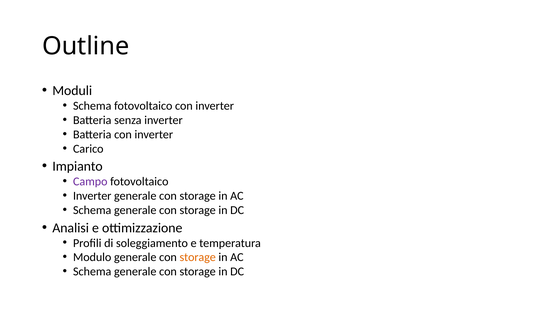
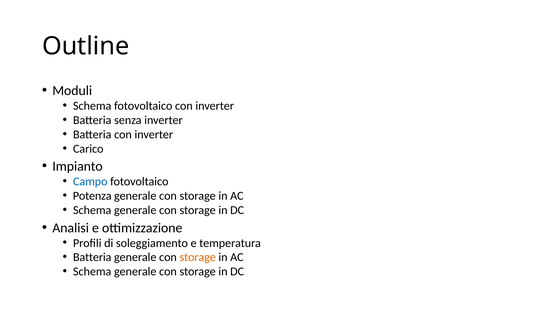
Campo colour: purple -> blue (90, 182)
Inverter: Inverter -> Potenza (92, 196)
Modulo: Modulo -> Batteria (92, 257)
